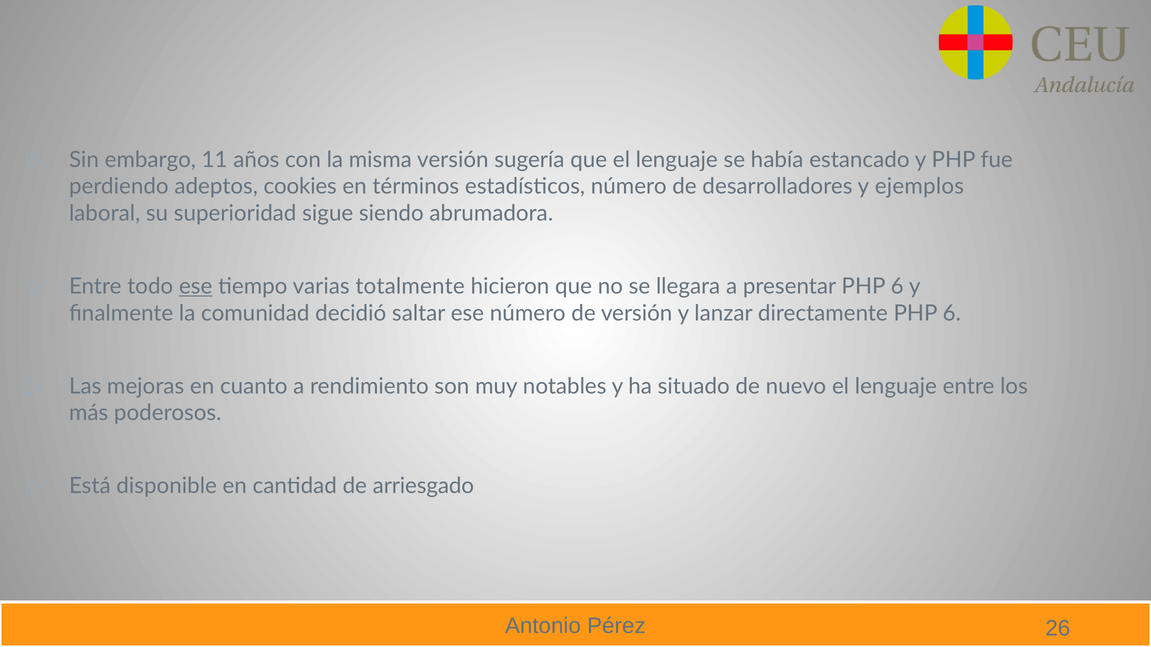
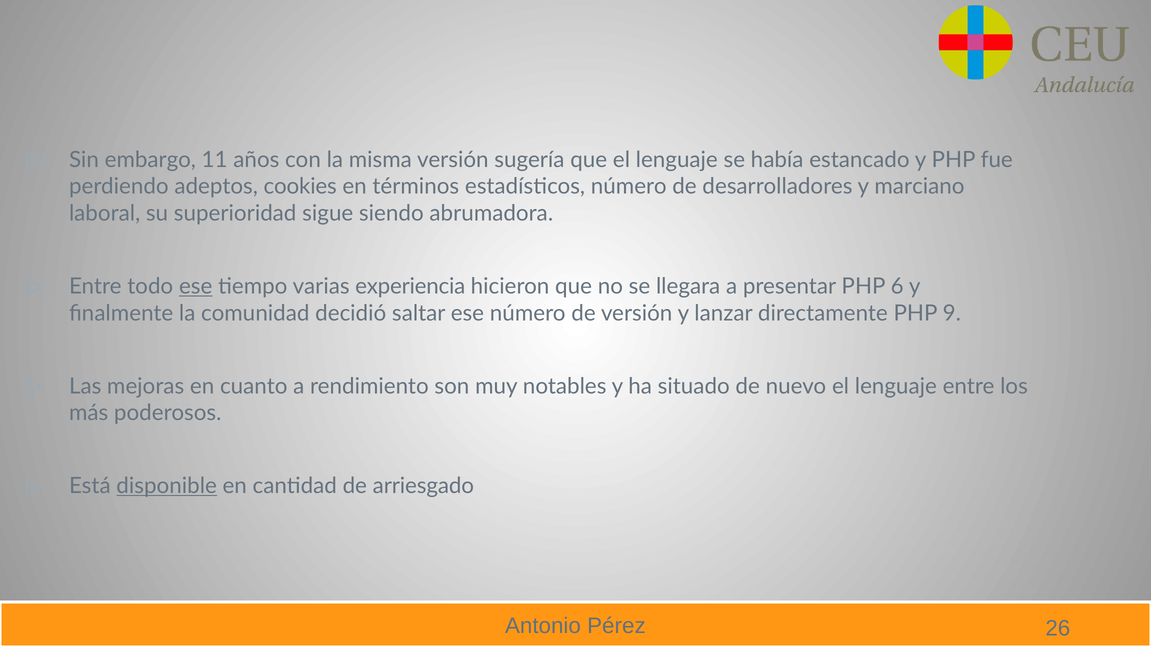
ejemplos: ejemplos -> marciano (920, 187)
totalmente: totalmente -> experiencia (410, 287)
directamente PHP 6: 6 -> 9 (952, 313)
disponible underline: none -> present (167, 486)
